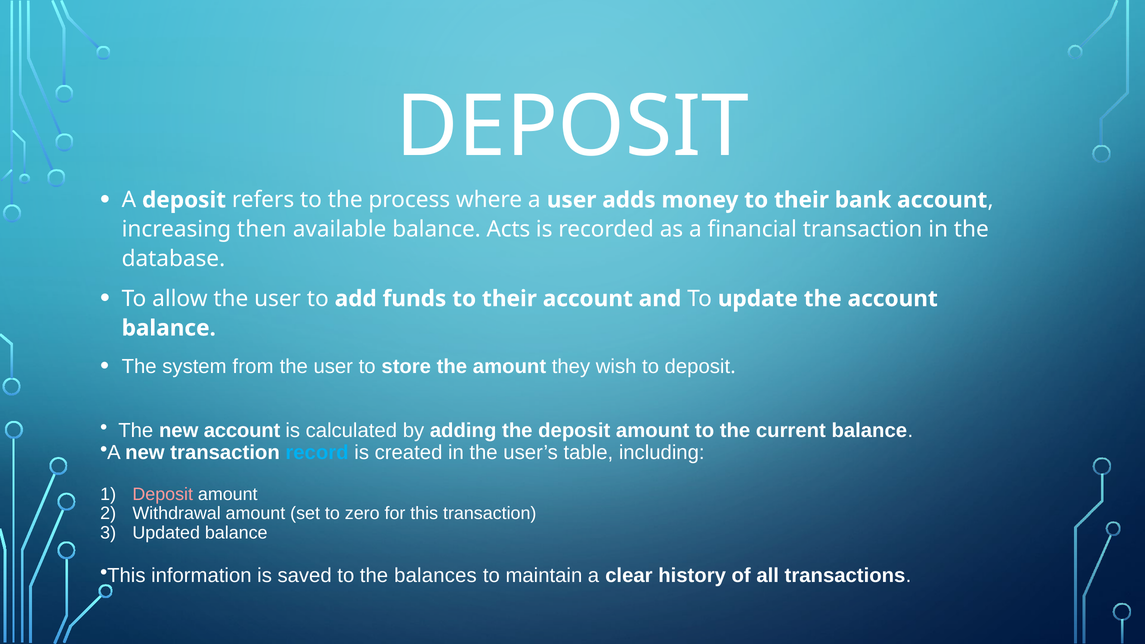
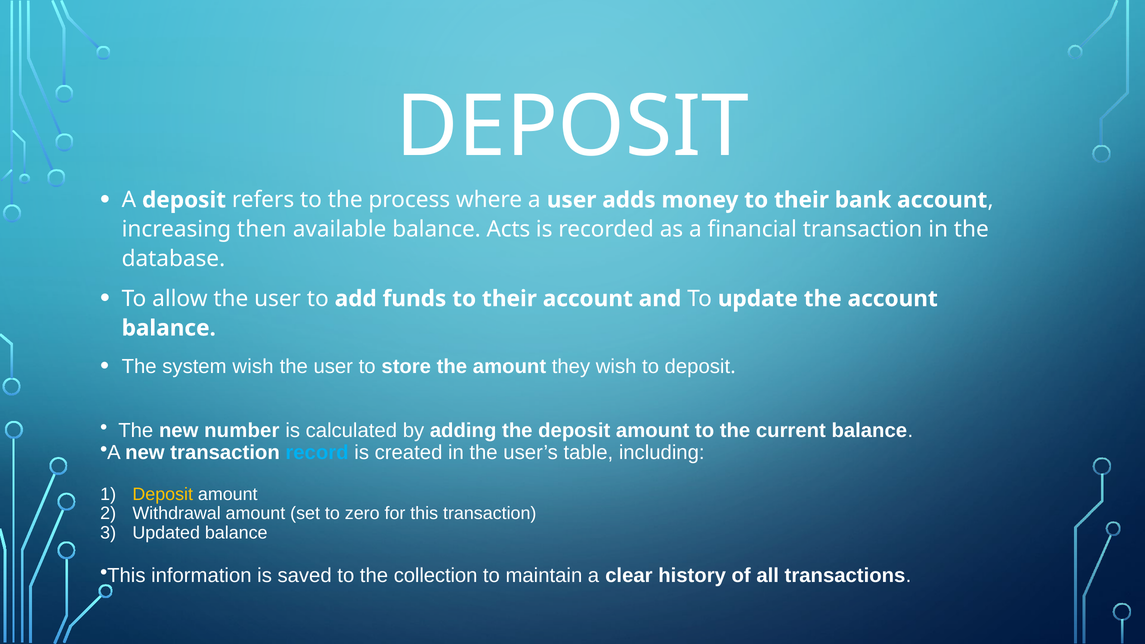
system from: from -> wish (253, 366)
new account: account -> number (242, 431)
Deposit colour: pink -> yellow (163, 494)
balances: balances -> collection (436, 575)
